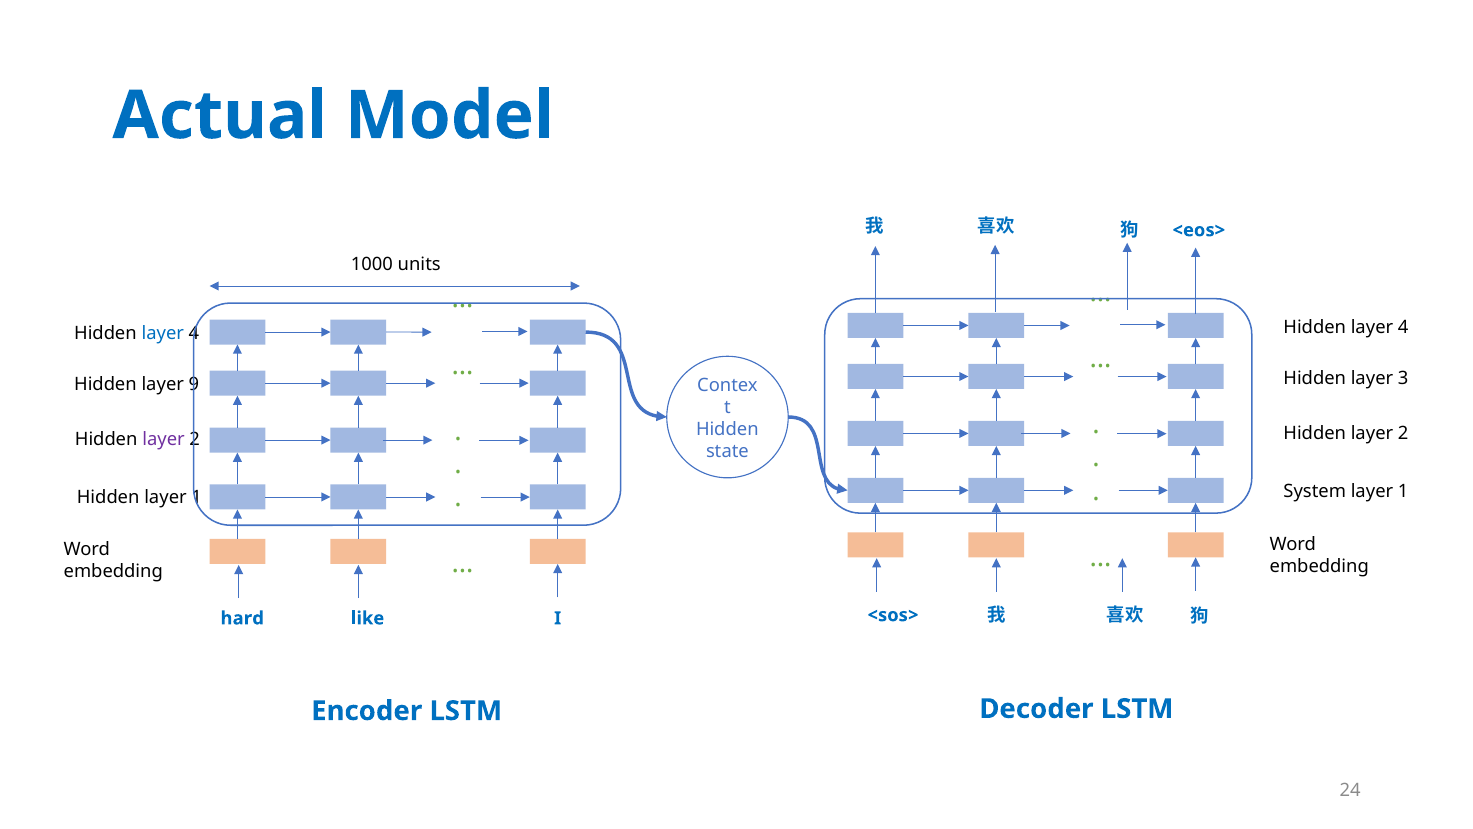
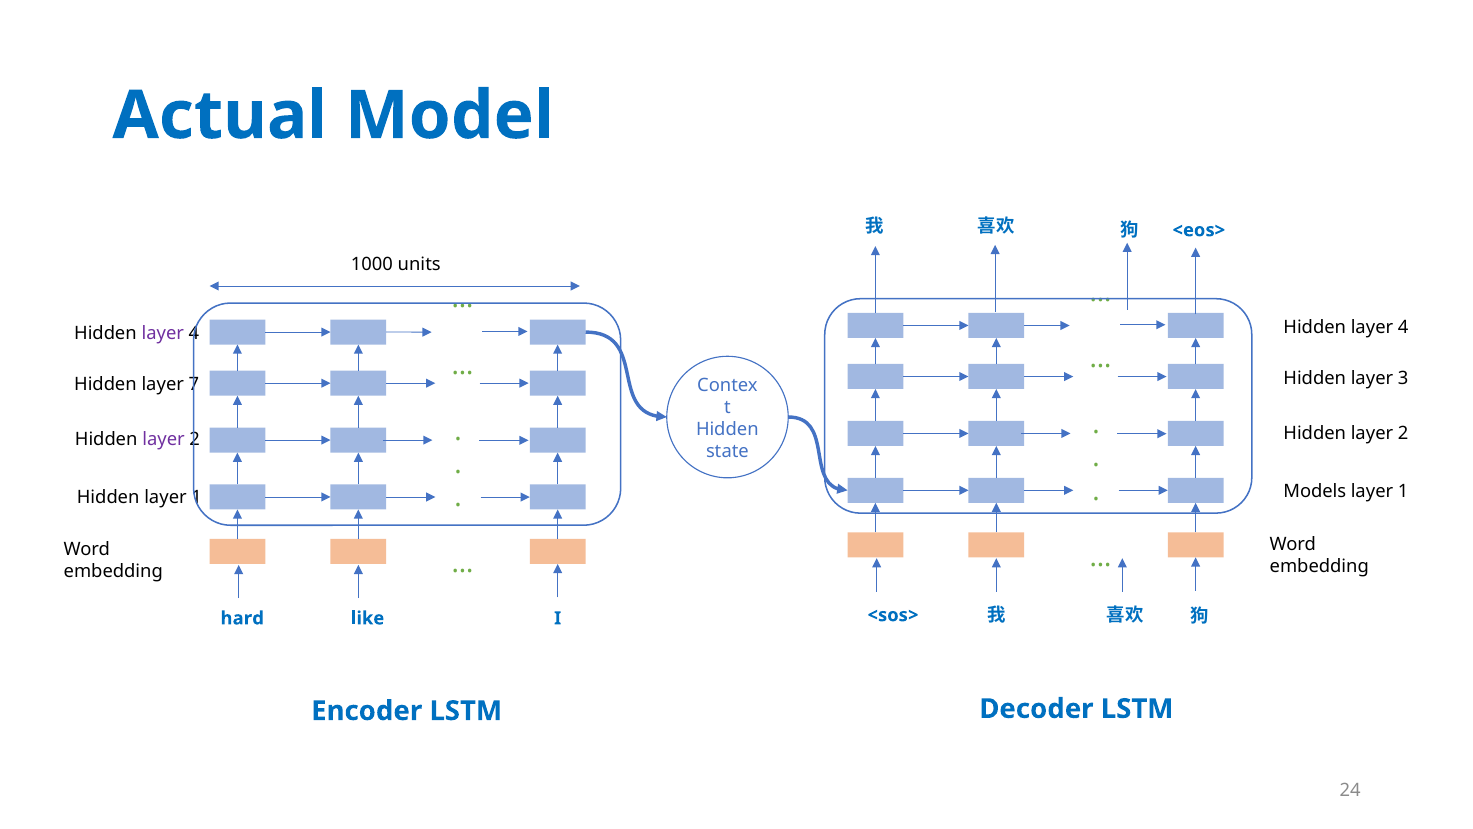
layer colour: blue -> purple (163, 333)
9: 9 -> 7 (194, 385)
System: System -> Models (1315, 491)
